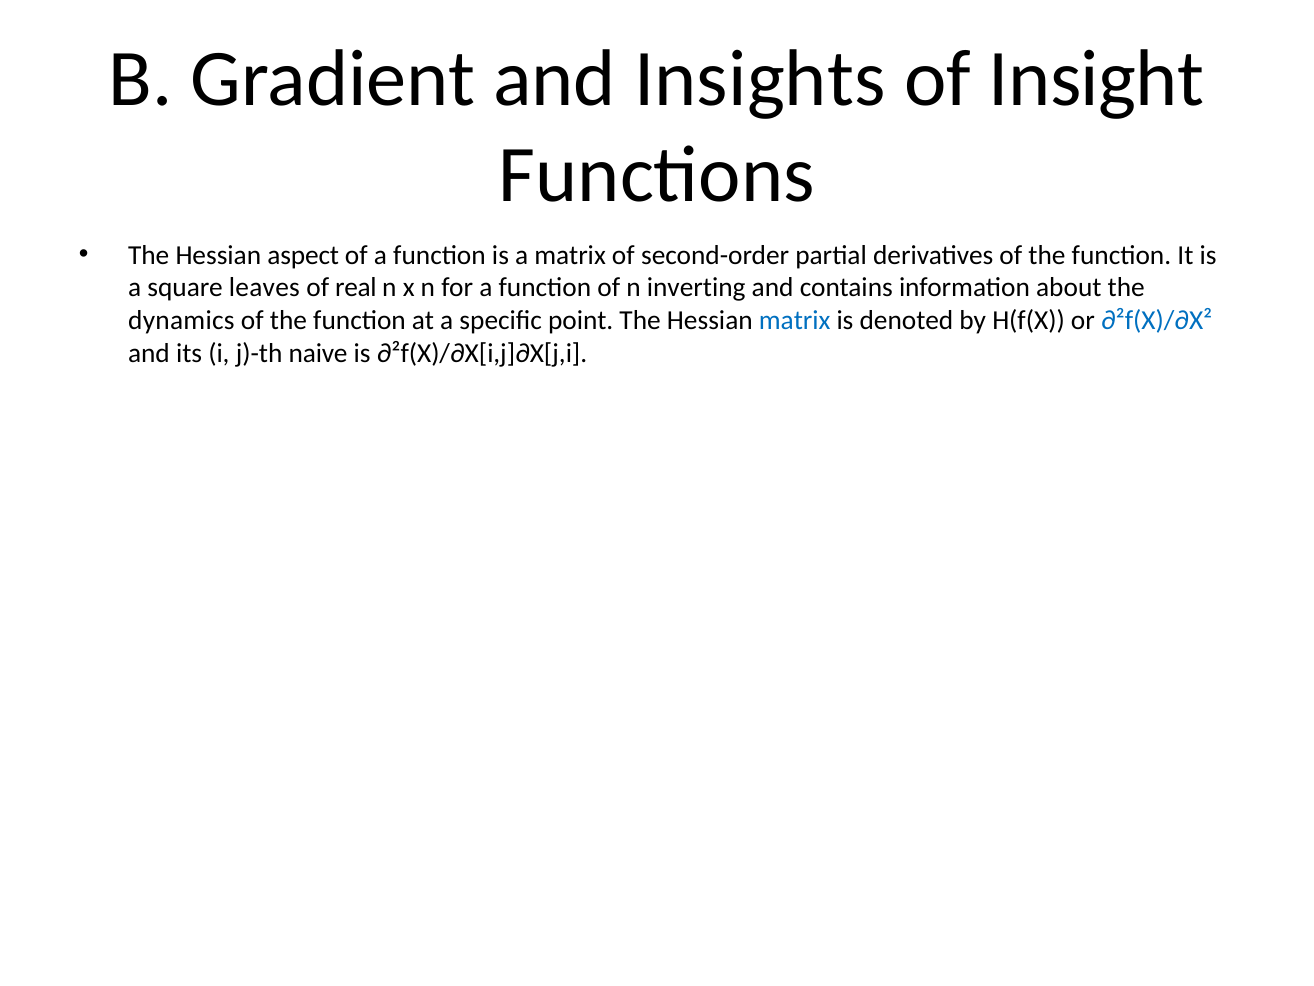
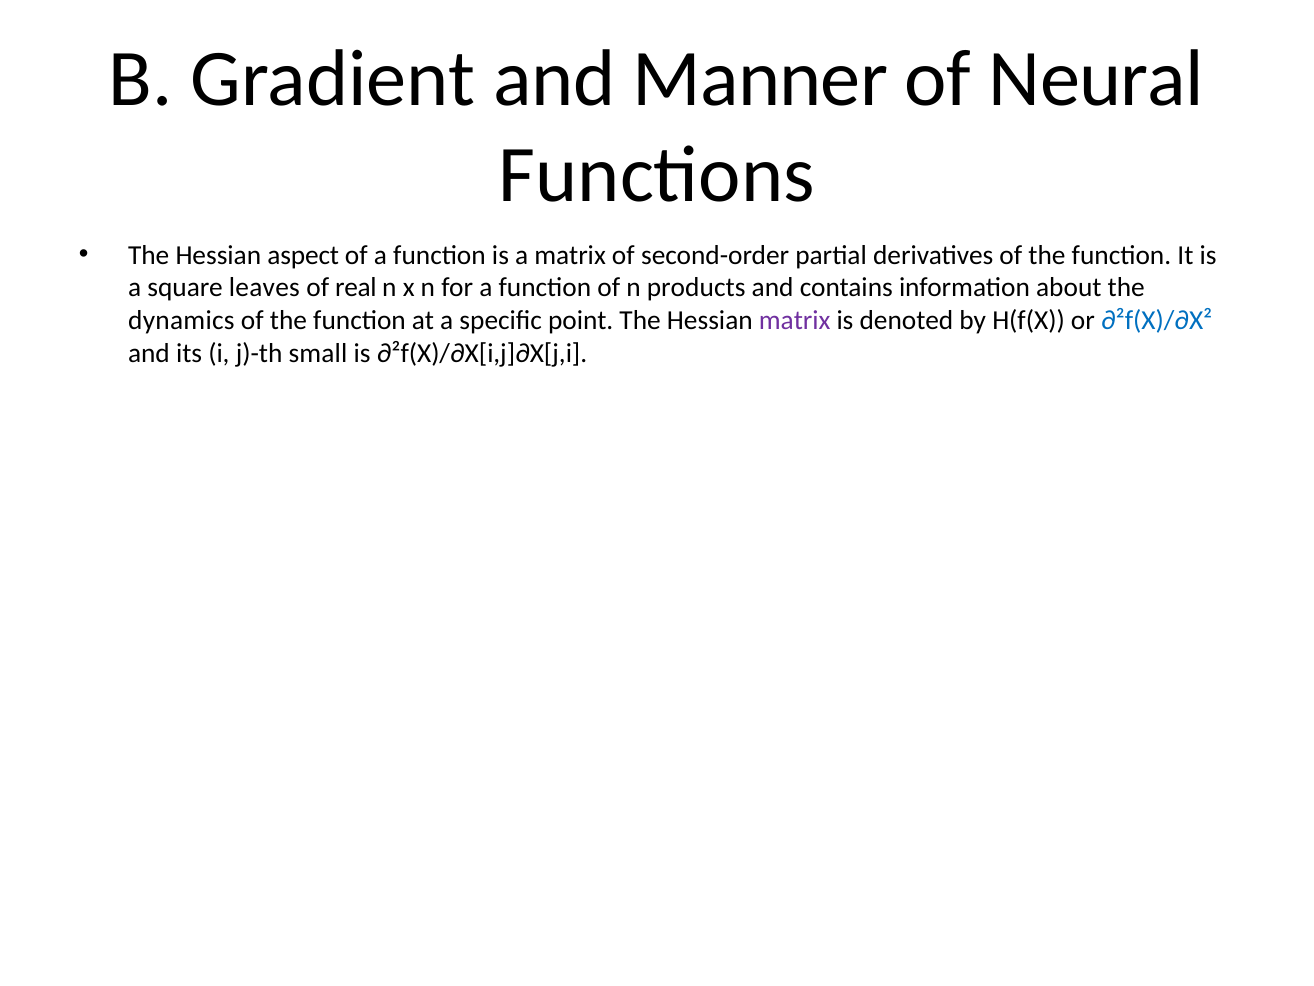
Insights: Insights -> Manner (760, 79)
Insight: Insight -> Neural (1097, 79)
inverting: inverting -> products (696, 288)
matrix colour: blue -> purple (795, 321)
naive: naive -> small (318, 353)
